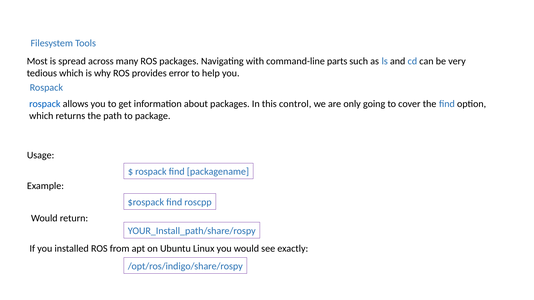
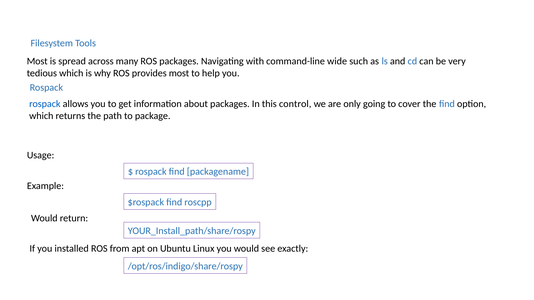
parts: parts -> wide (337, 61)
provides error: error -> most (179, 73)
